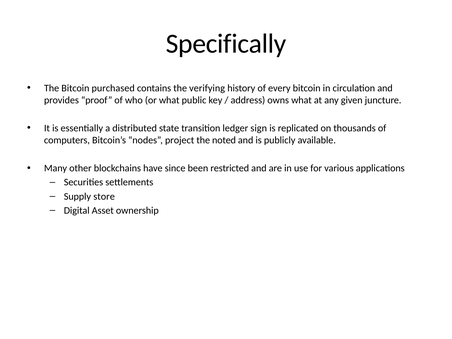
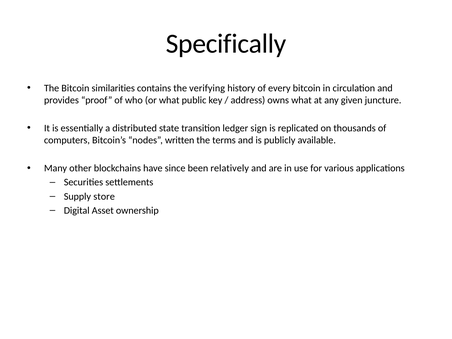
purchased: purchased -> similarities (113, 88)
project: project -> written (180, 140)
noted: noted -> terms (224, 140)
restricted: restricted -> relatively (230, 168)
